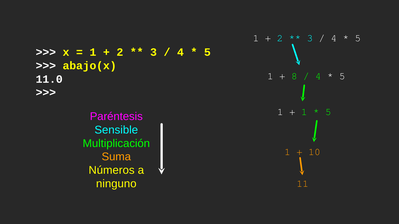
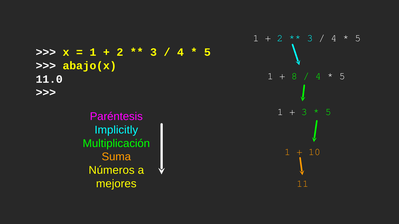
1: 1 -> 3 (304, 112)
Sensible: Sensible -> Implicitly (116, 130)
ninguno: ninguno -> mejores (116, 184)
